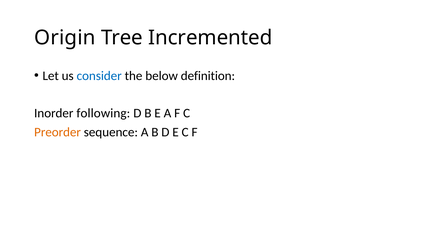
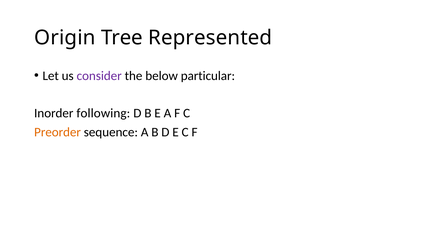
Incremented: Incremented -> Represented (210, 38)
consider colour: blue -> purple (99, 76)
definition: definition -> particular (208, 76)
